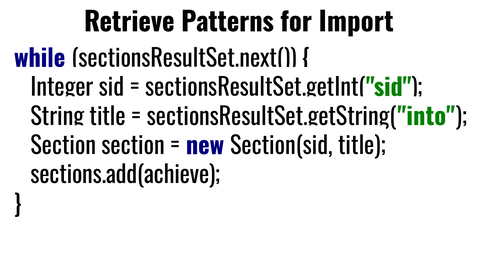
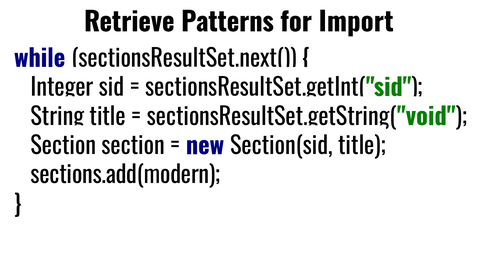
into: into -> void (426, 117)
sections.add(achieve: sections.add(achieve -> sections.add(modern (126, 175)
